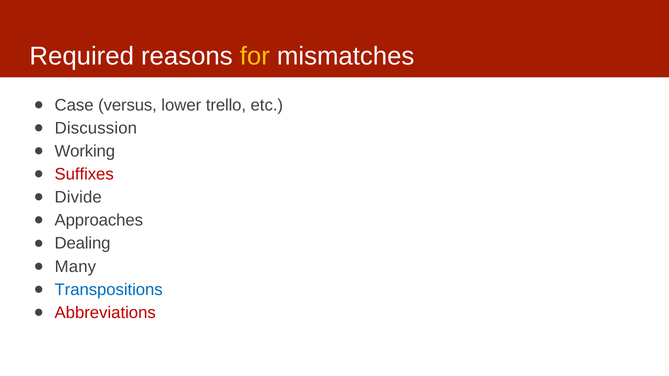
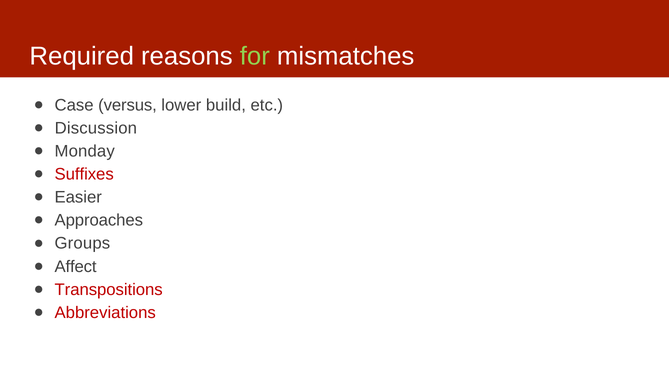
for colour: yellow -> light green (255, 57)
trello: trello -> build (226, 105)
Working: Working -> Monday (85, 151)
Divide: Divide -> Easier (78, 198)
Dealing: Dealing -> Groups (82, 244)
Many: Many -> Affect (76, 267)
Transpositions colour: blue -> red (109, 290)
